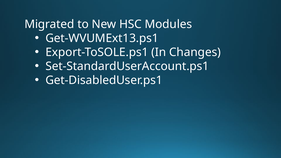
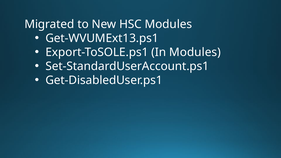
In Changes: Changes -> Modules (195, 52)
